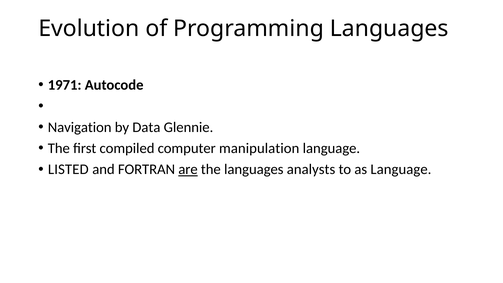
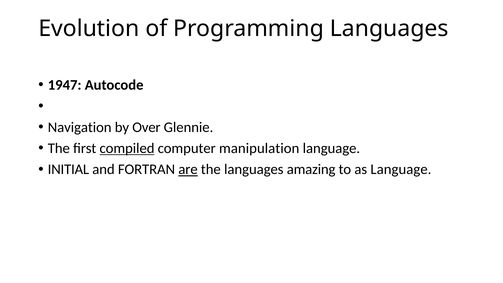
1971: 1971 -> 1947 (65, 85)
Data: Data -> Over (146, 127)
compiled underline: none -> present (127, 148)
LISTED: LISTED -> INITIAL (68, 169)
analysts: analysts -> amazing (311, 169)
